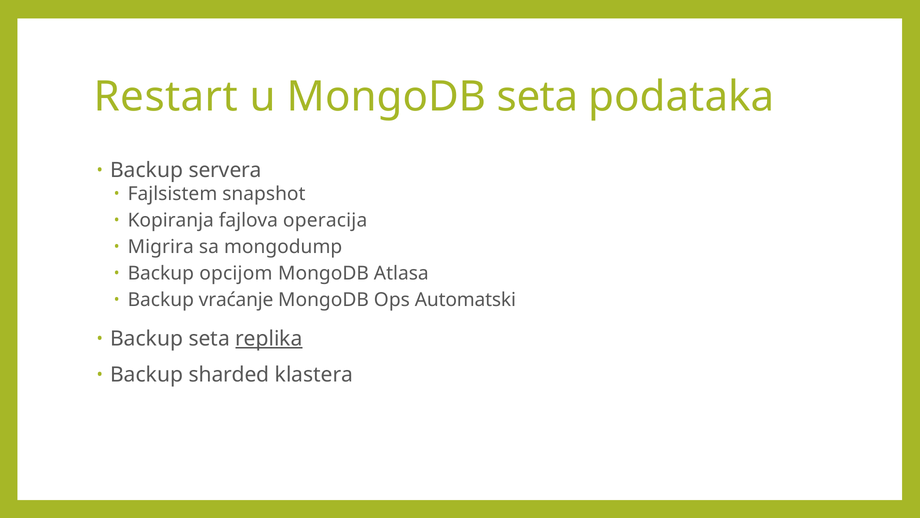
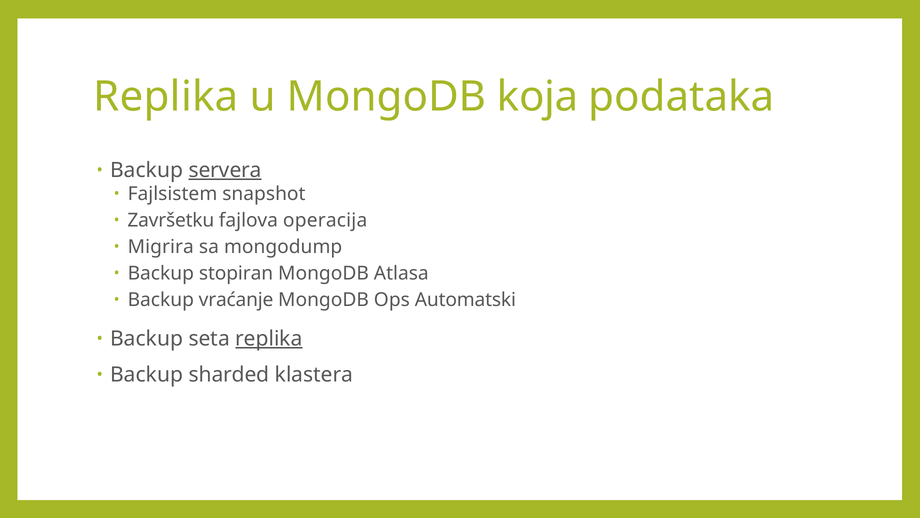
Restart: Restart -> Replika (166, 97)
MongoDB seta: seta -> koja (538, 97)
servera underline: none -> present (225, 170)
Kopiranja: Kopiranja -> Završetku (171, 220)
opcijom: opcijom -> stopiran (236, 273)
